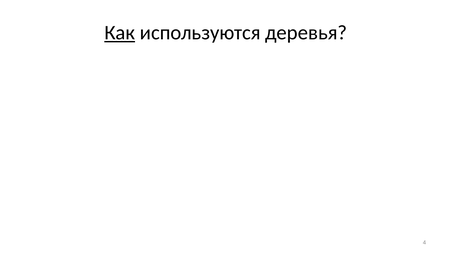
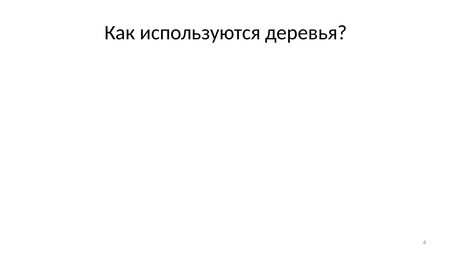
Как underline: present -> none (120, 33)
